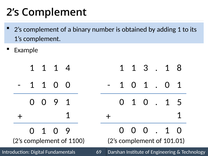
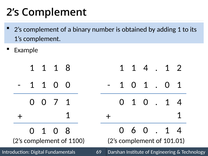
1 4: 4 -> 8 (68, 68)
3: 3 -> 4 (146, 68)
8: 8 -> 2 (179, 68)
0 0 9: 9 -> 7 (56, 102)
5: 5 -> 4 (179, 102)
0: 0 -> 6 (134, 130)
0: 0 -> 4 (179, 130)
1 0 9: 9 -> 8 (68, 131)
